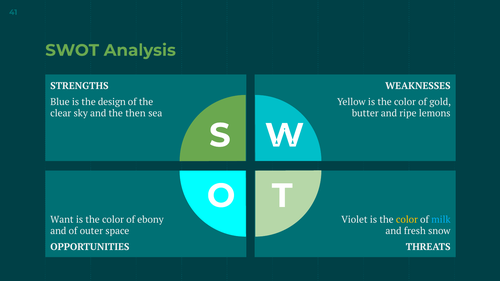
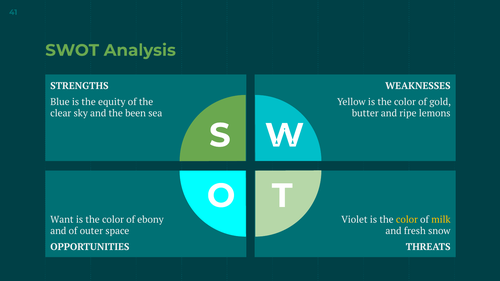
design: design -> equity (112, 102)
then: then -> been (136, 114)
milk colour: light blue -> yellow (441, 220)
